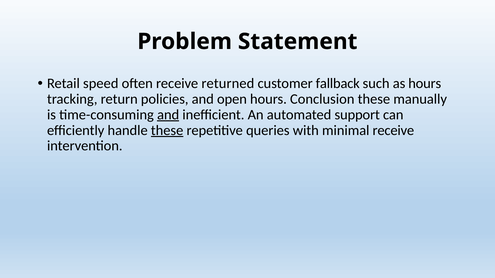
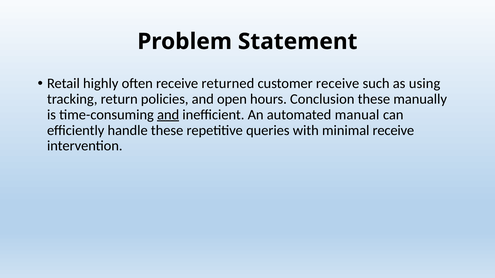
speed: speed -> highly (101, 84)
customer fallback: fallback -> receive (338, 84)
as hours: hours -> using (425, 84)
support: support -> manual (357, 115)
these underline: present -> none (167, 130)
